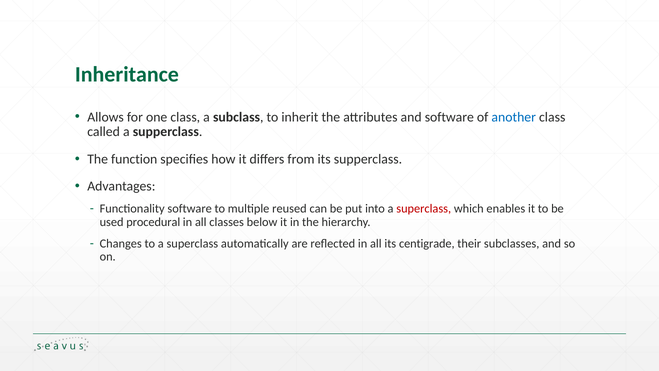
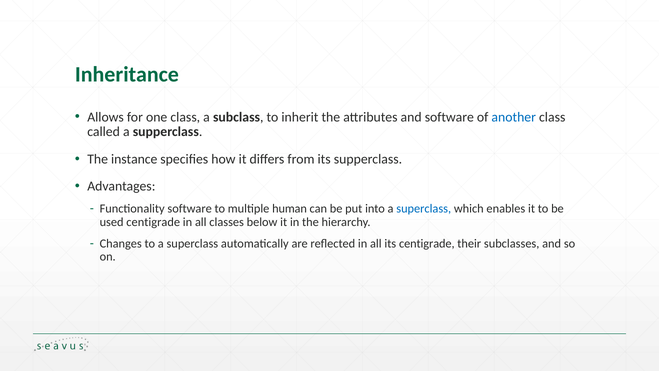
function: function -> instance (134, 159)
reused: reused -> human (290, 208)
superclass colour: red -> blue (424, 208)
used procedural: procedural -> centigrade (153, 222)
